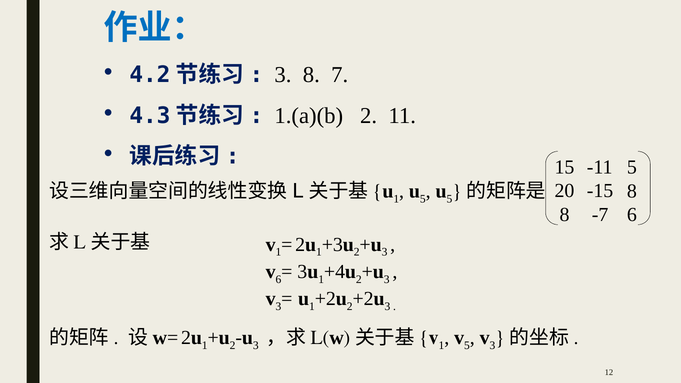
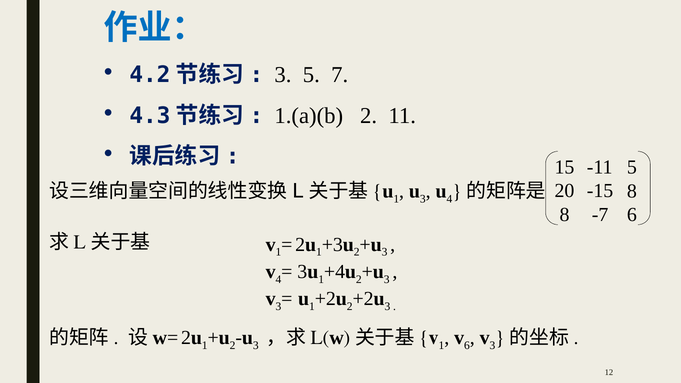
3 8: 8 -> 5 (311, 75)
5: 5 -> 3 (423, 199)
5: 5 -> 4 (449, 199)
6: 6 -> 4 (278, 279)
5: 5 -> 6 (467, 345)
